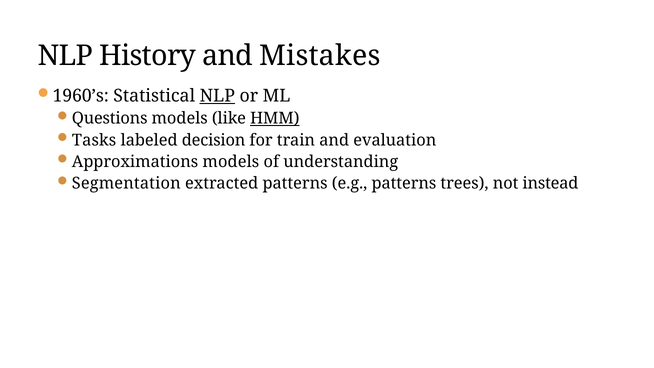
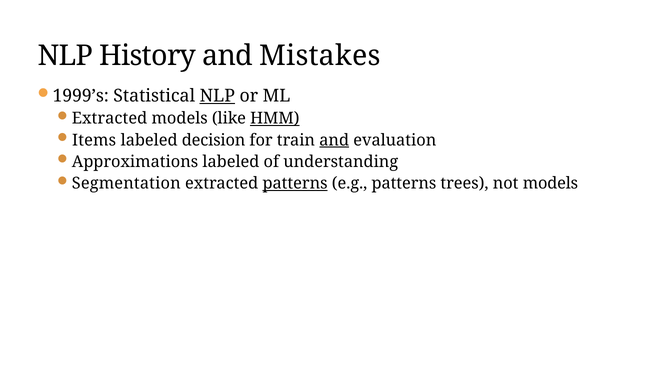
1960’s: 1960’s -> 1999’s (81, 96)
Questions: Questions -> Extracted (110, 118)
Tasks: Tasks -> Items (94, 140)
and underline: none -> present (334, 140)
Approximations models: models -> labeled (231, 162)
patterns underline: none -> present (295, 183)
not instead: instead -> models (550, 183)
